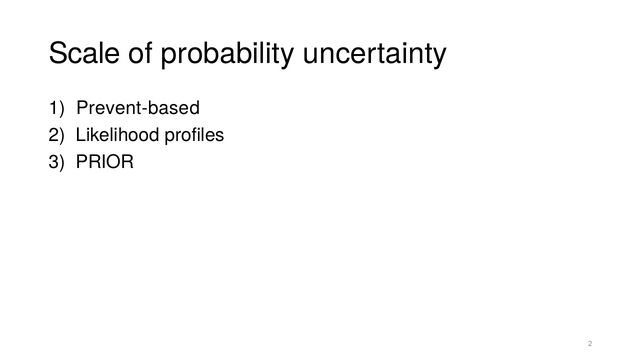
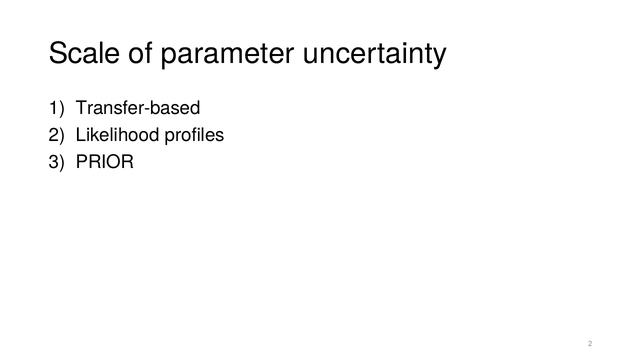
probability: probability -> parameter (228, 54)
Prevent-based: Prevent-based -> Transfer-based (138, 108)
